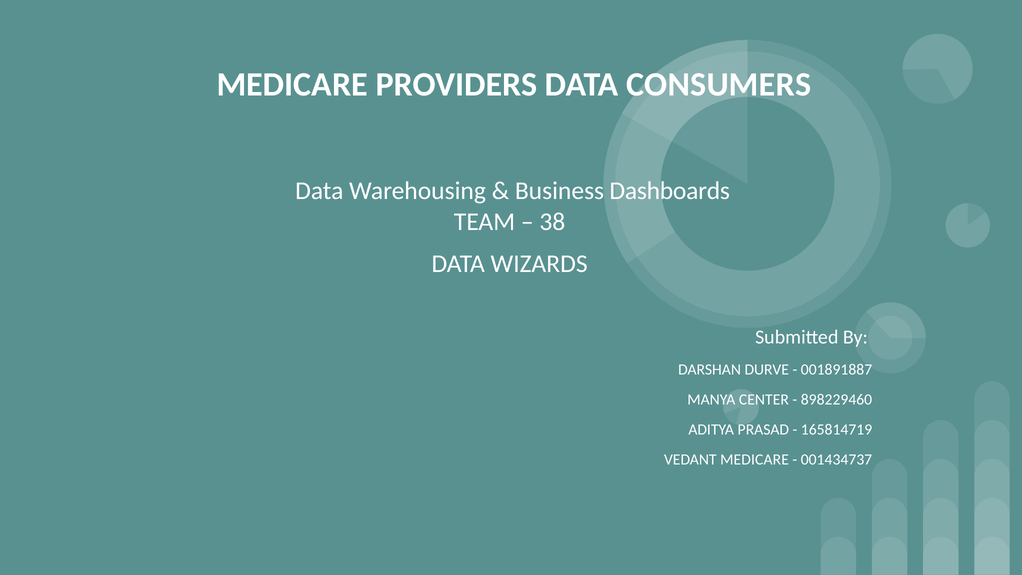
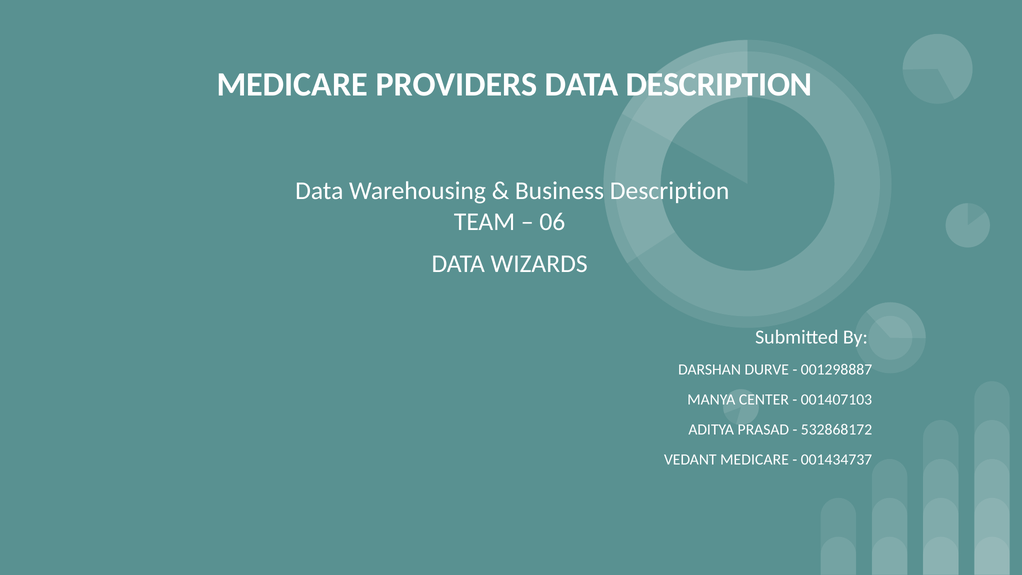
DATA CONSUMERS: CONSUMERS -> DESCRIPTION (719, 84)
Business Dashboards: Dashboards -> Description (670, 191)
38: 38 -> 06 (552, 222)
001891887: 001891887 -> 001298887 (836, 369)
898229460: 898229460 -> 001407103 (836, 400)
165814719: 165814719 -> 532868172 (837, 430)
